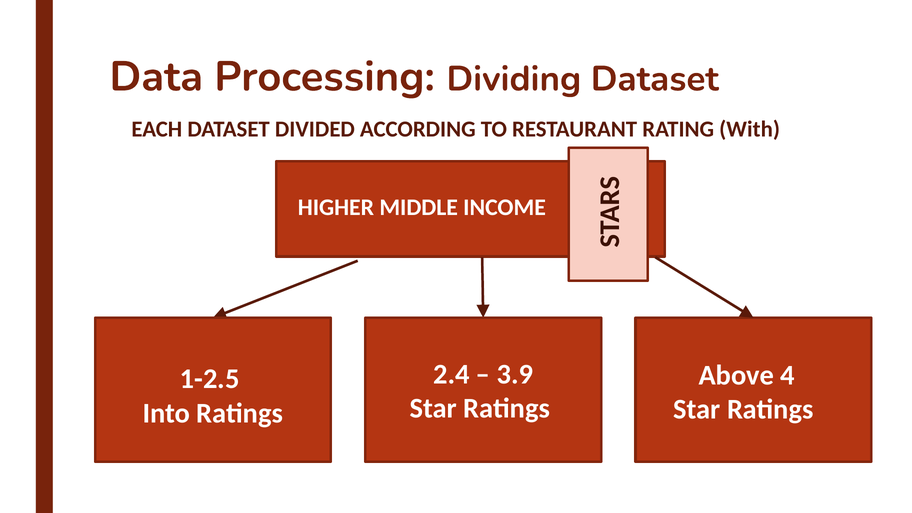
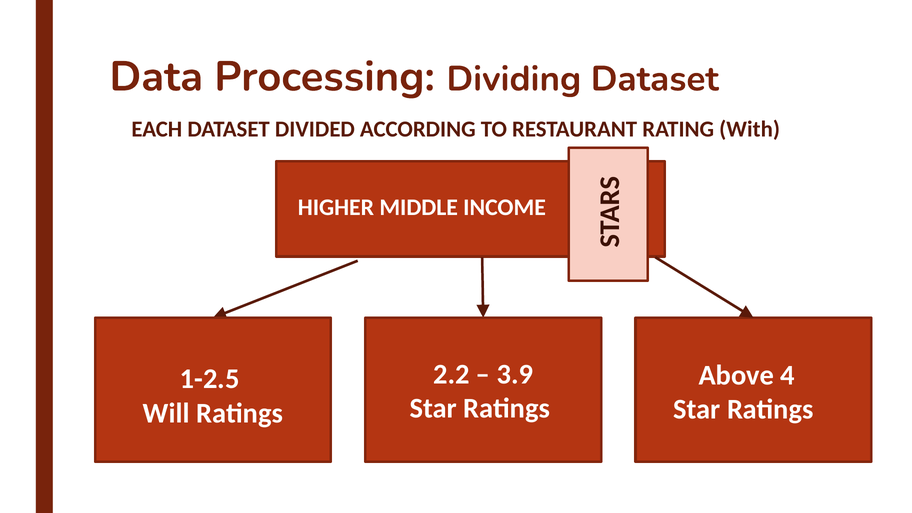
2.4: 2.4 -> 2.2 (451, 374)
Into: Into -> Will (166, 413)
